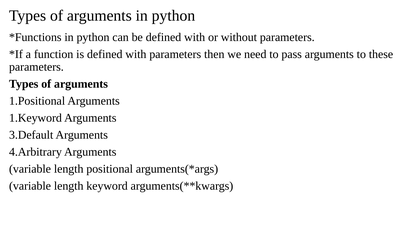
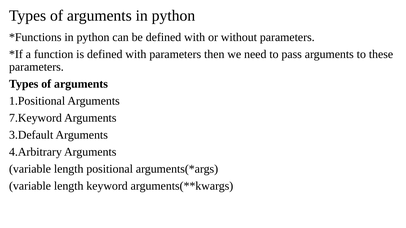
1.Keyword: 1.Keyword -> 7.Keyword (35, 118)
